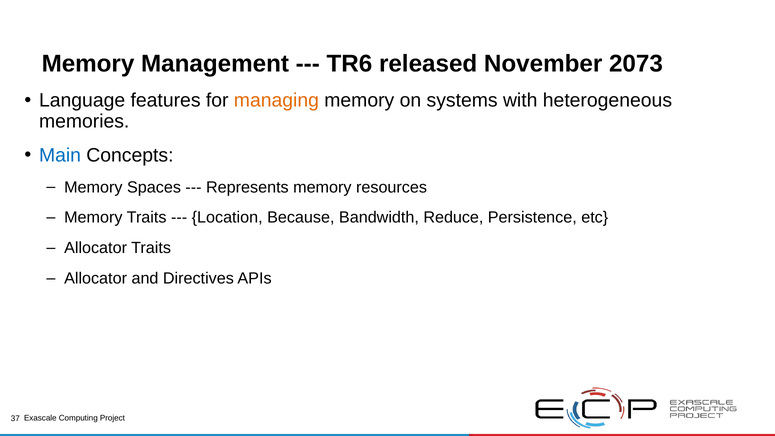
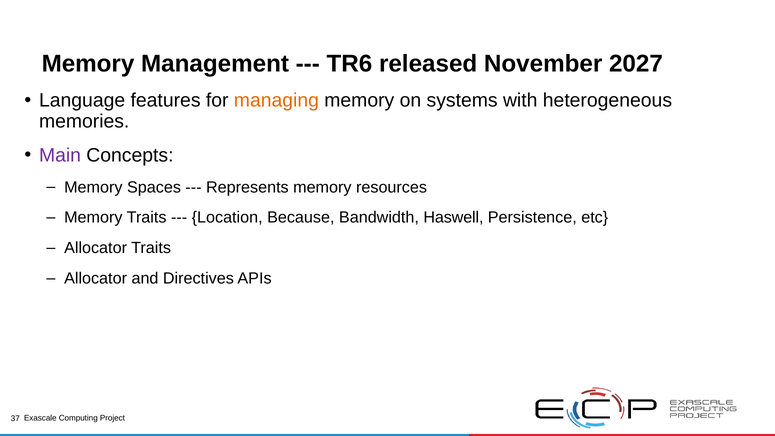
2073: 2073 -> 2027 (636, 64)
Main colour: blue -> purple (60, 155)
Reduce: Reduce -> Haswell (453, 218)
